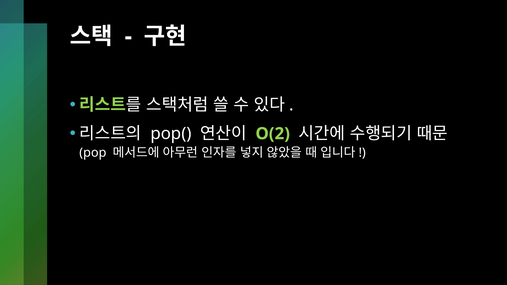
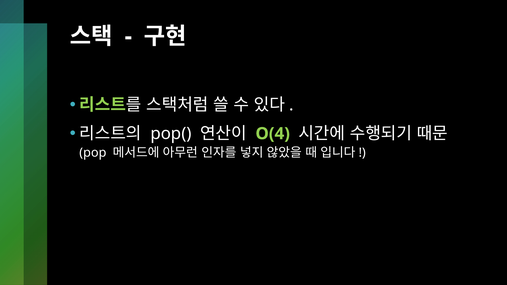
O(2: O(2 -> O(4 (273, 134)
